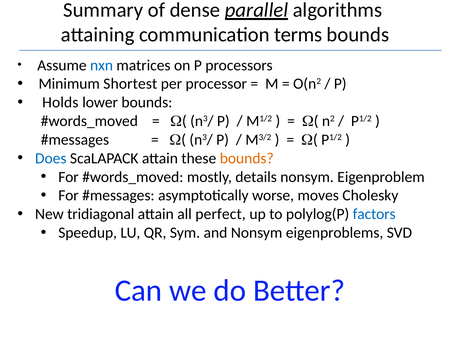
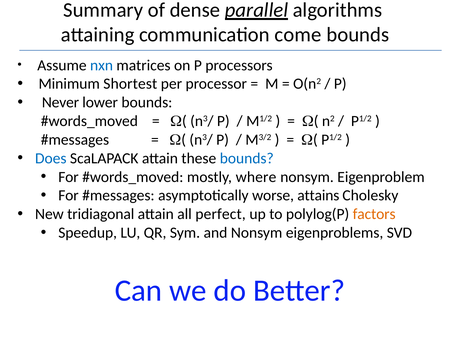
terms: terms -> come (298, 35)
Holds: Holds -> Never (60, 102)
bounds colour: orange -> blue (247, 158)
details: details -> where (256, 177)
moves: moves -> attains (318, 195)
factors colour: blue -> orange (374, 214)
